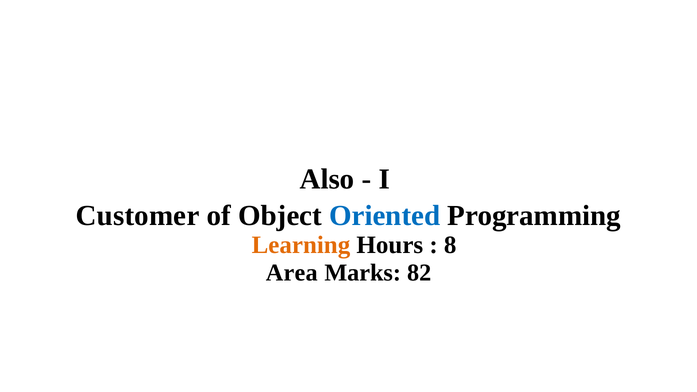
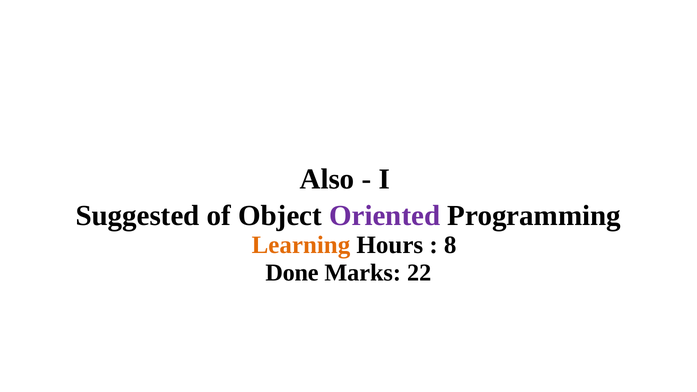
Customer: Customer -> Suggested (138, 216)
Oriented colour: blue -> purple (385, 216)
Area: Area -> Done (292, 273)
82: 82 -> 22 (419, 273)
